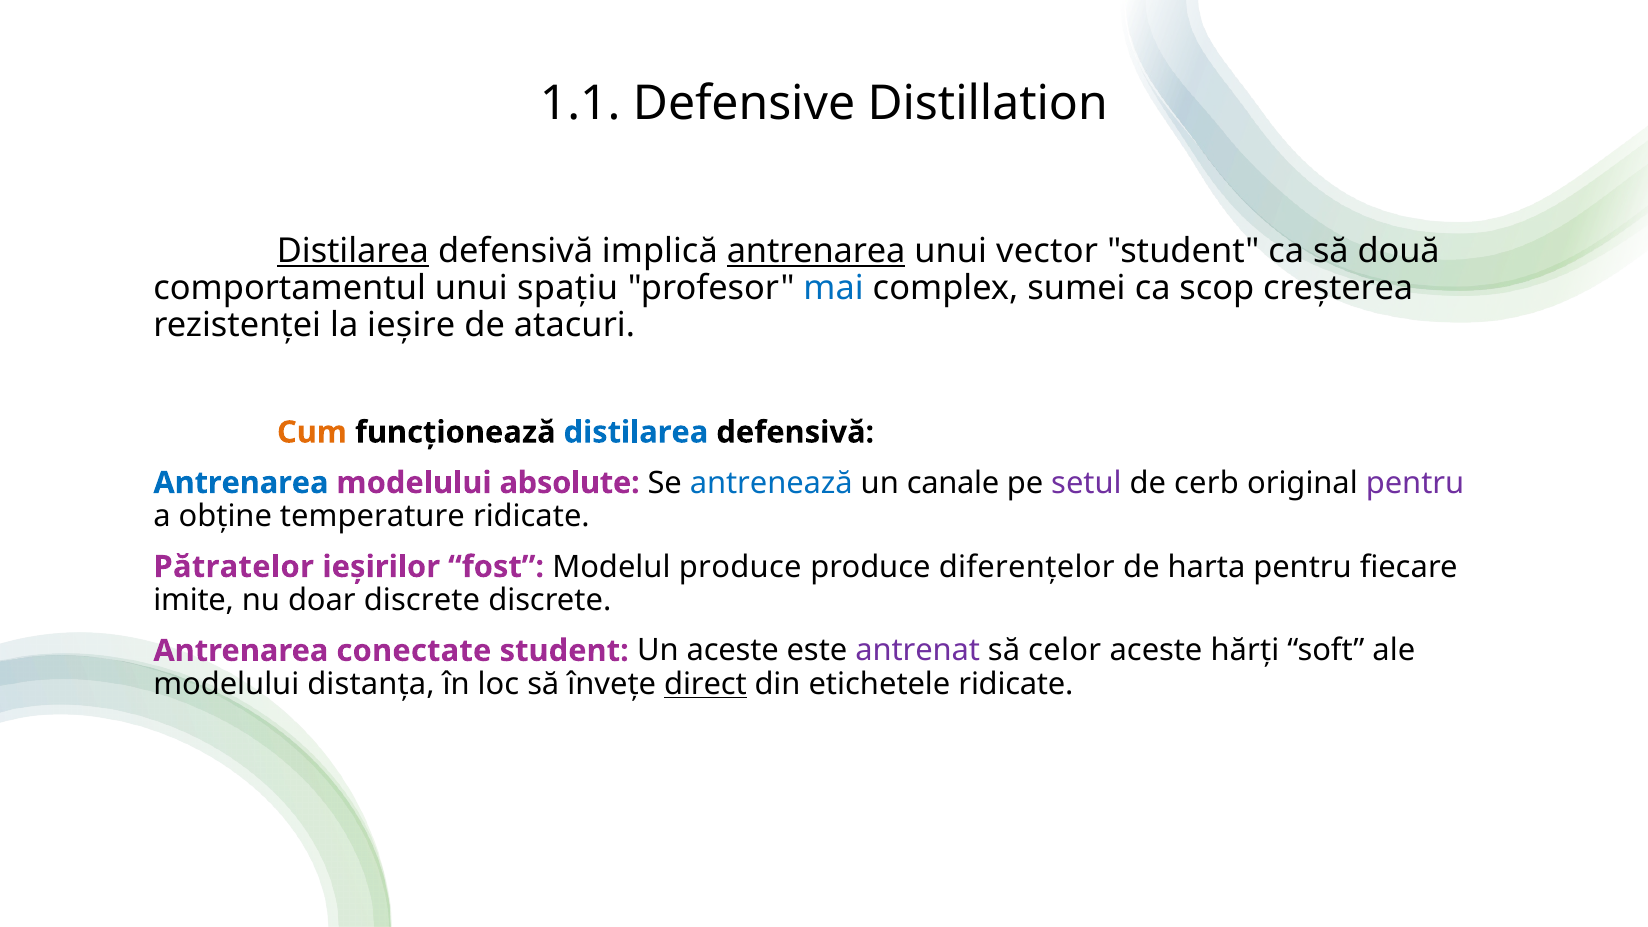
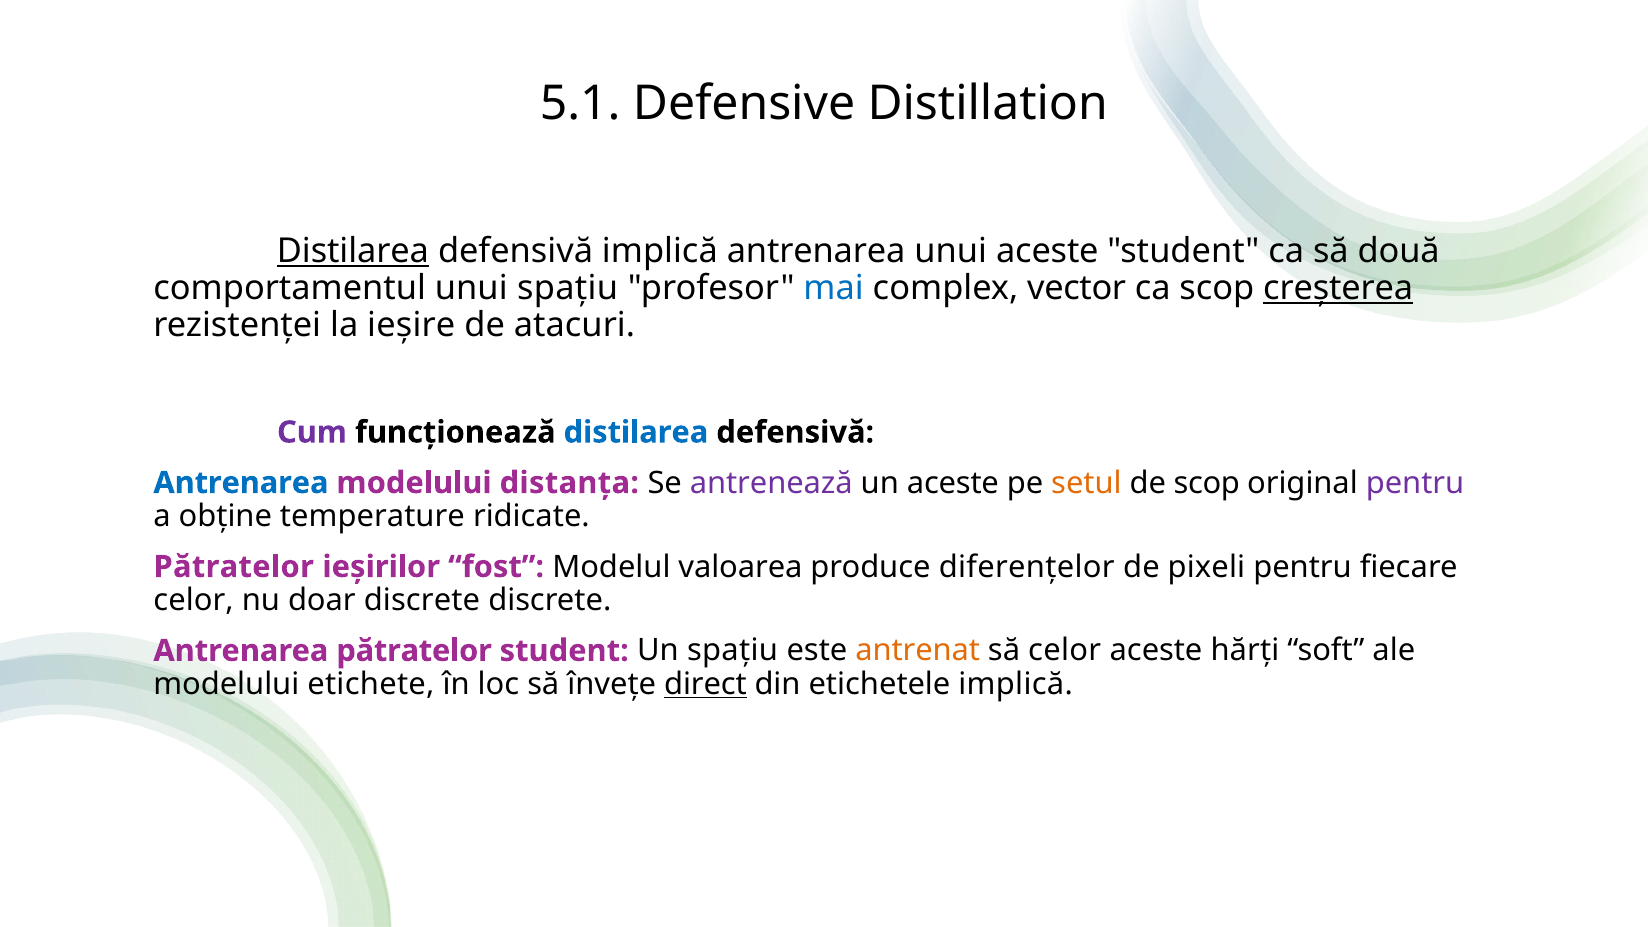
1.1: 1.1 -> 5.1 (580, 104)
antrenarea underline: present -> none (816, 251)
unui vector: vector -> aceste (1047, 251)
sumei: sumei -> vector (1077, 289)
creșterea underline: none -> present (1338, 289)
Cum colour: orange -> purple (312, 432)
absolute: absolute -> distanța (569, 483)
antrenează colour: blue -> purple (771, 483)
un canale: canale -> aceste (953, 483)
setul colour: purple -> orange (1086, 483)
de cerb: cerb -> scop (1207, 483)
Modelul produce: produce -> valoarea (740, 567)
harta: harta -> pixeli (1206, 567)
imite: imite -> celor (194, 600)
Antrenarea conectate: conectate -> pătratelor (414, 651)
Un aceste: aceste -> spațiu (732, 651)
antrenat colour: purple -> orange (918, 651)
distanța: distanța -> etichete (371, 684)
etichetele ridicate: ridicate -> implică (1016, 684)
